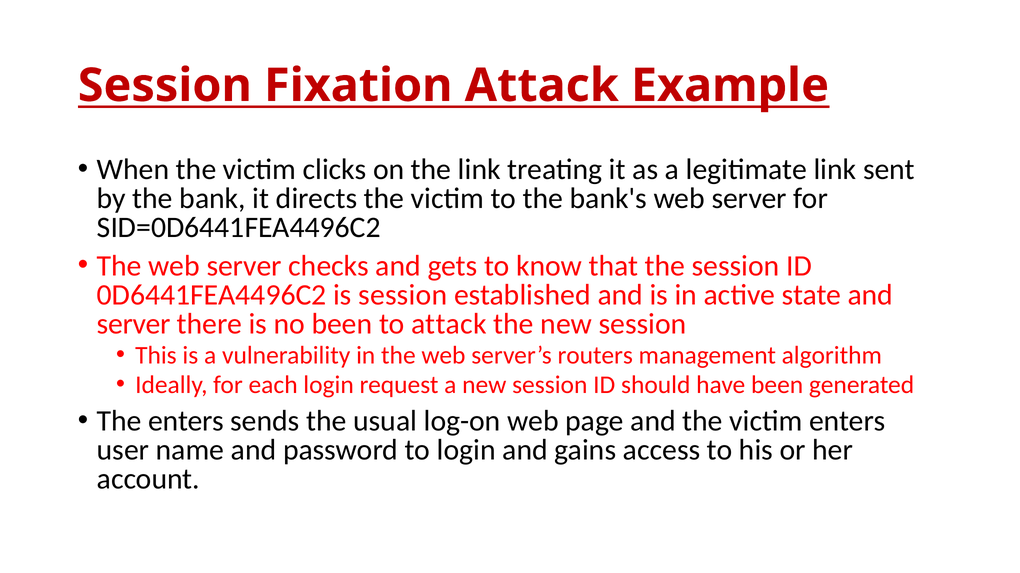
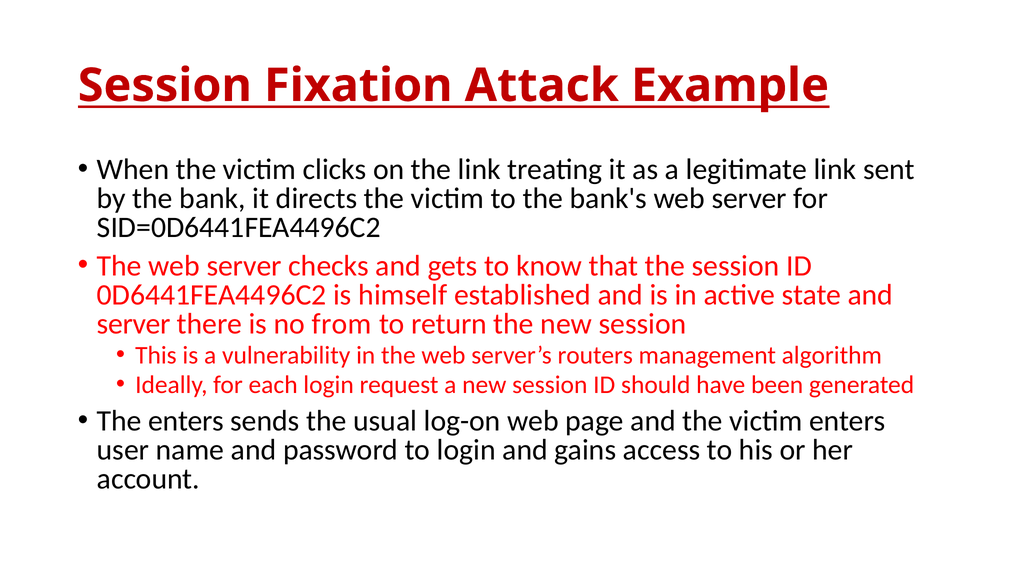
is session: session -> himself (403, 295)
no been: been -> from (342, 324)
to attack: attack -> return (449, 324)
